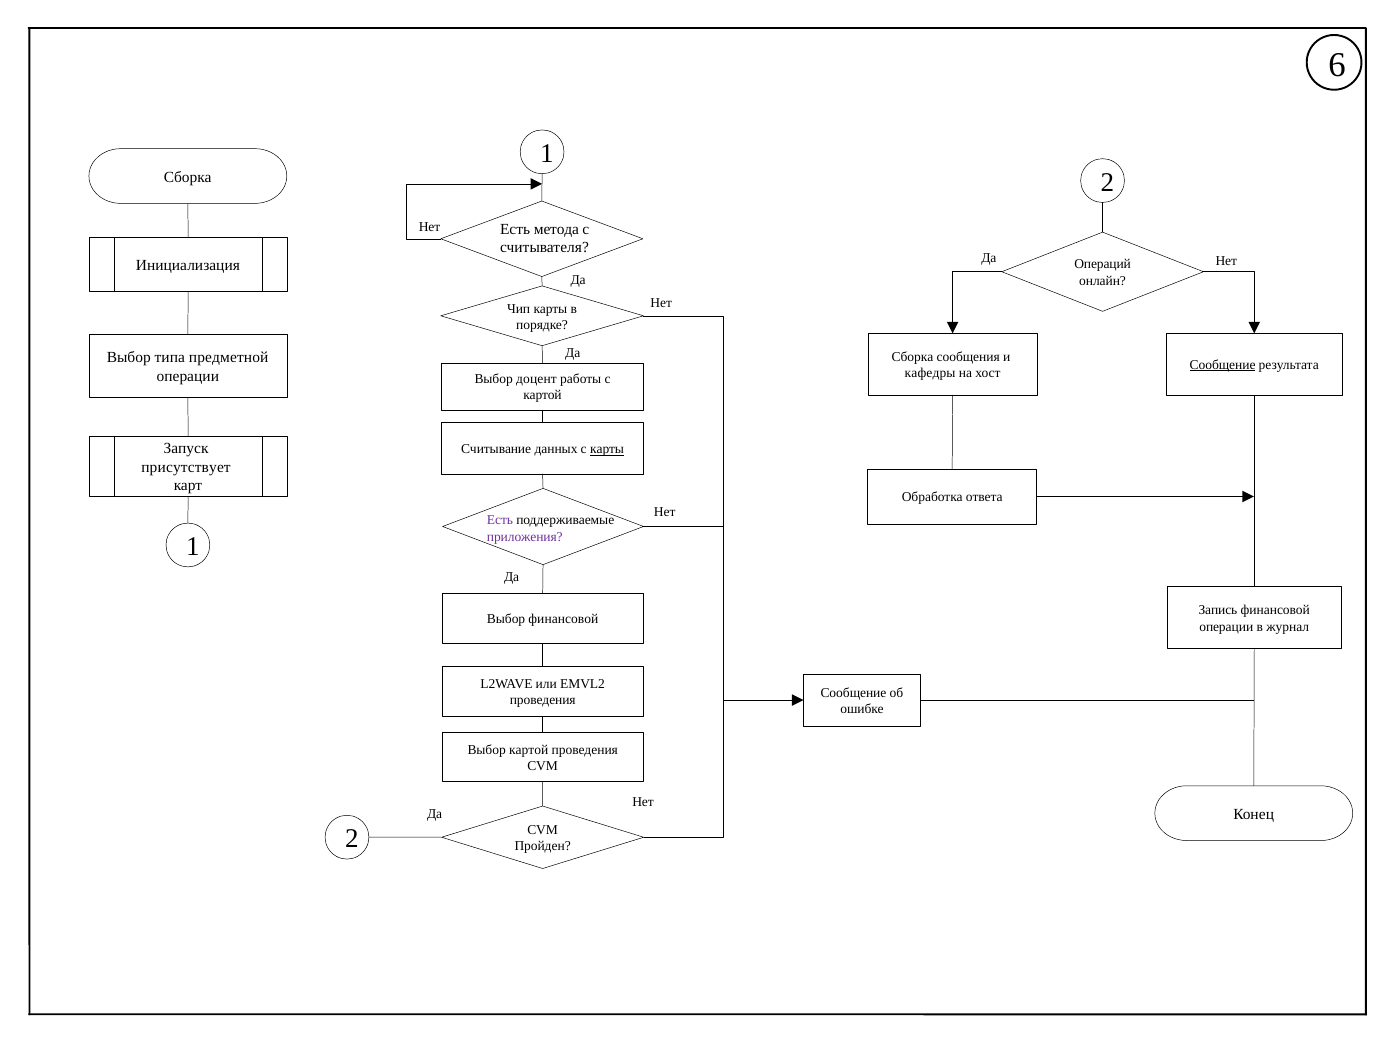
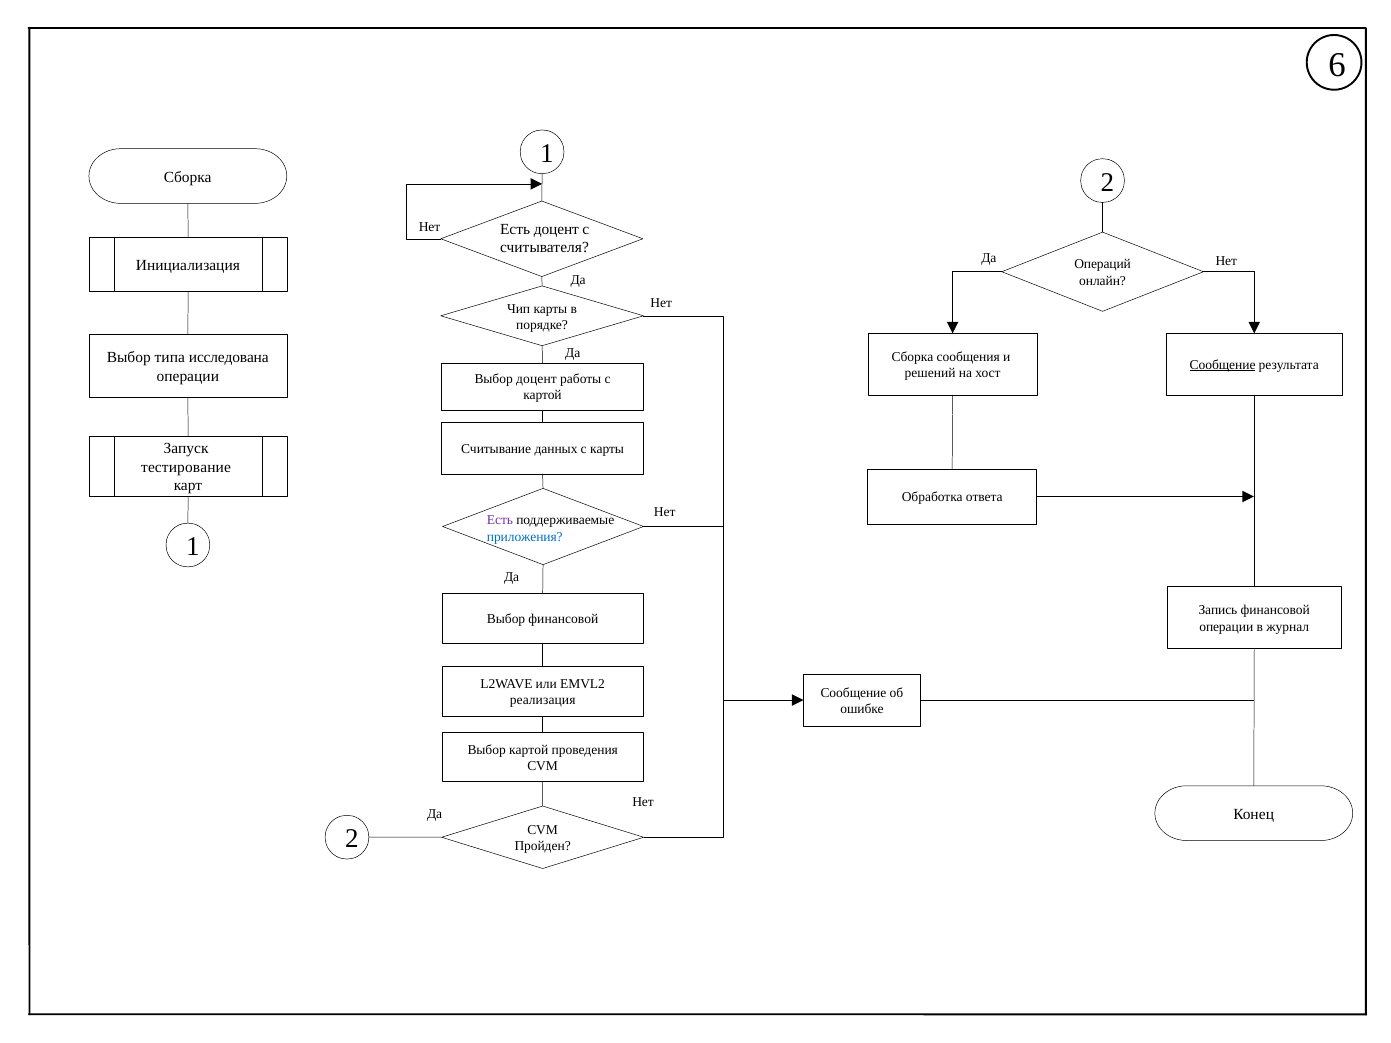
Есть метода: метода -> доцент (556, 229)
предметной: предметной -> исследована (229, 358)
кафедры: кафедры -> решений (930, 373)
карты underline: present -> none (607, 449)
присутствует: присутствует -> тестирование (186, 467)
приложения colour: purple -> blue (525, 537)
проведения: проведения -> реализация (543, 700)
